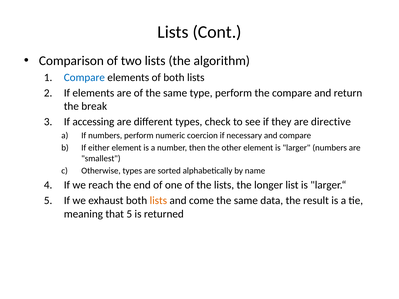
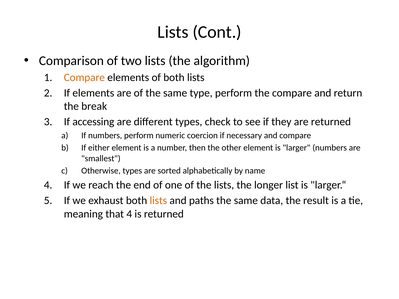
Compare colour: blue -> orange (84, 77)
are directive: directive -> returned (331, 122)
come: come -> paths (201, 201)
that 5: 5 -> 4 (129, 214)
